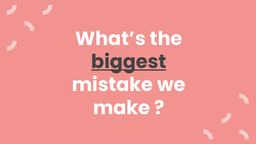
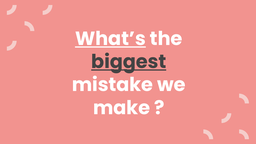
What’s underline: none -> present (110, 39)
